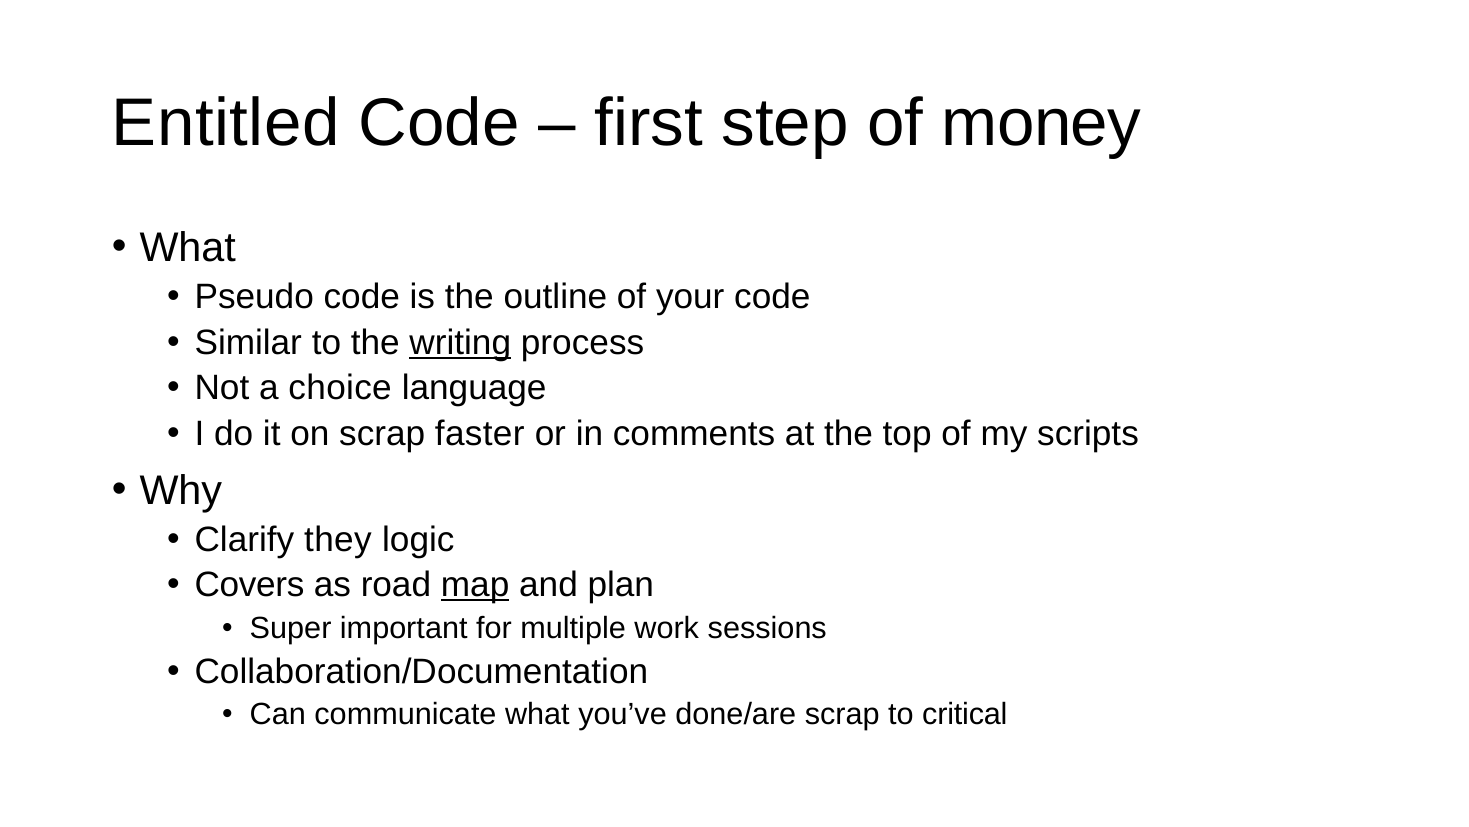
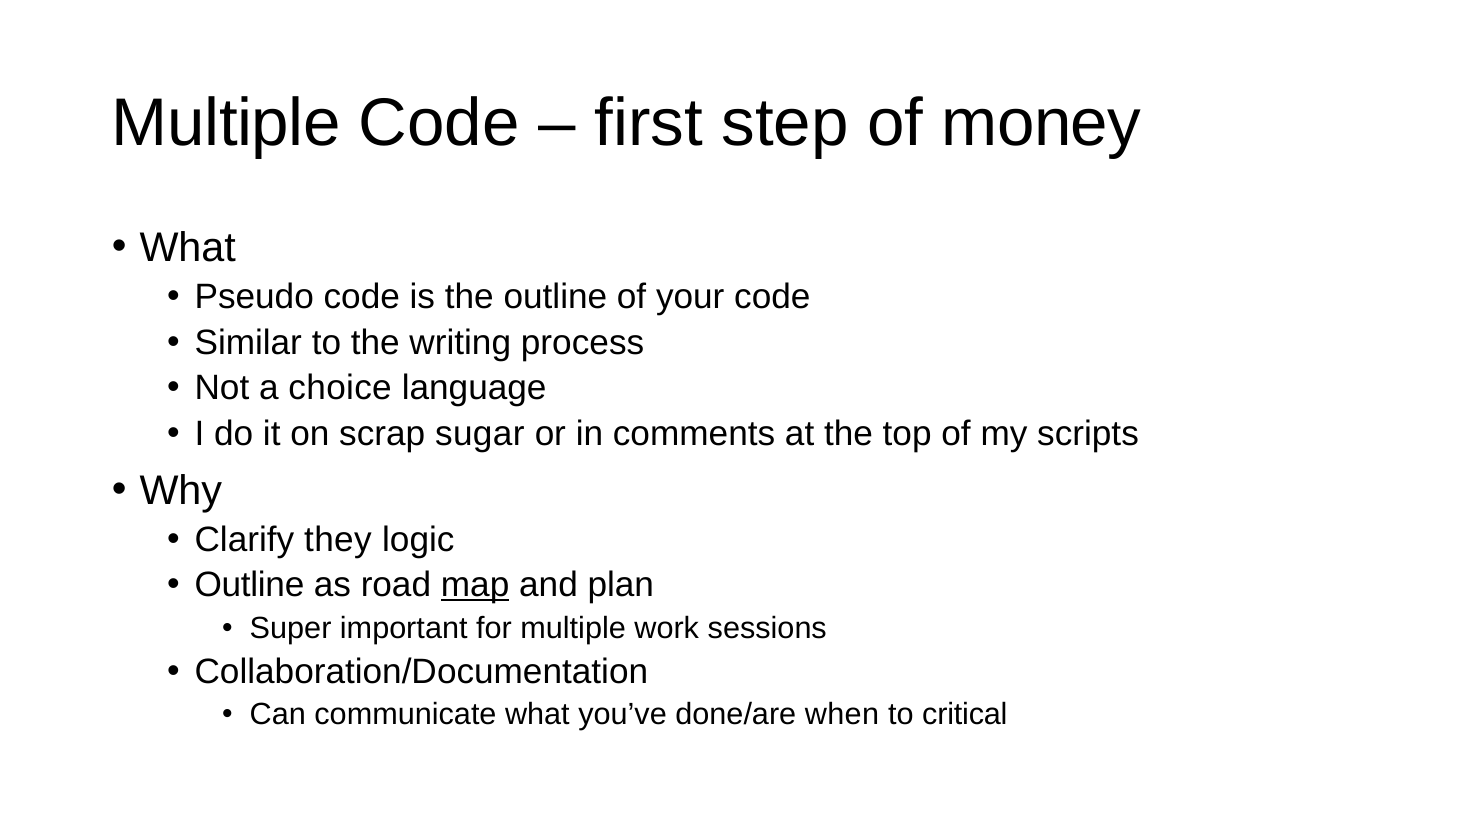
Entitled: Entitled -> Multiple (226, 123)
writing underline: present -> none (460, 342)
faster: faster -> sugar (480, 433)
Covers: Covers -> Outline (249, 585)
done/are scrap: scrap -> when (842, 714)
